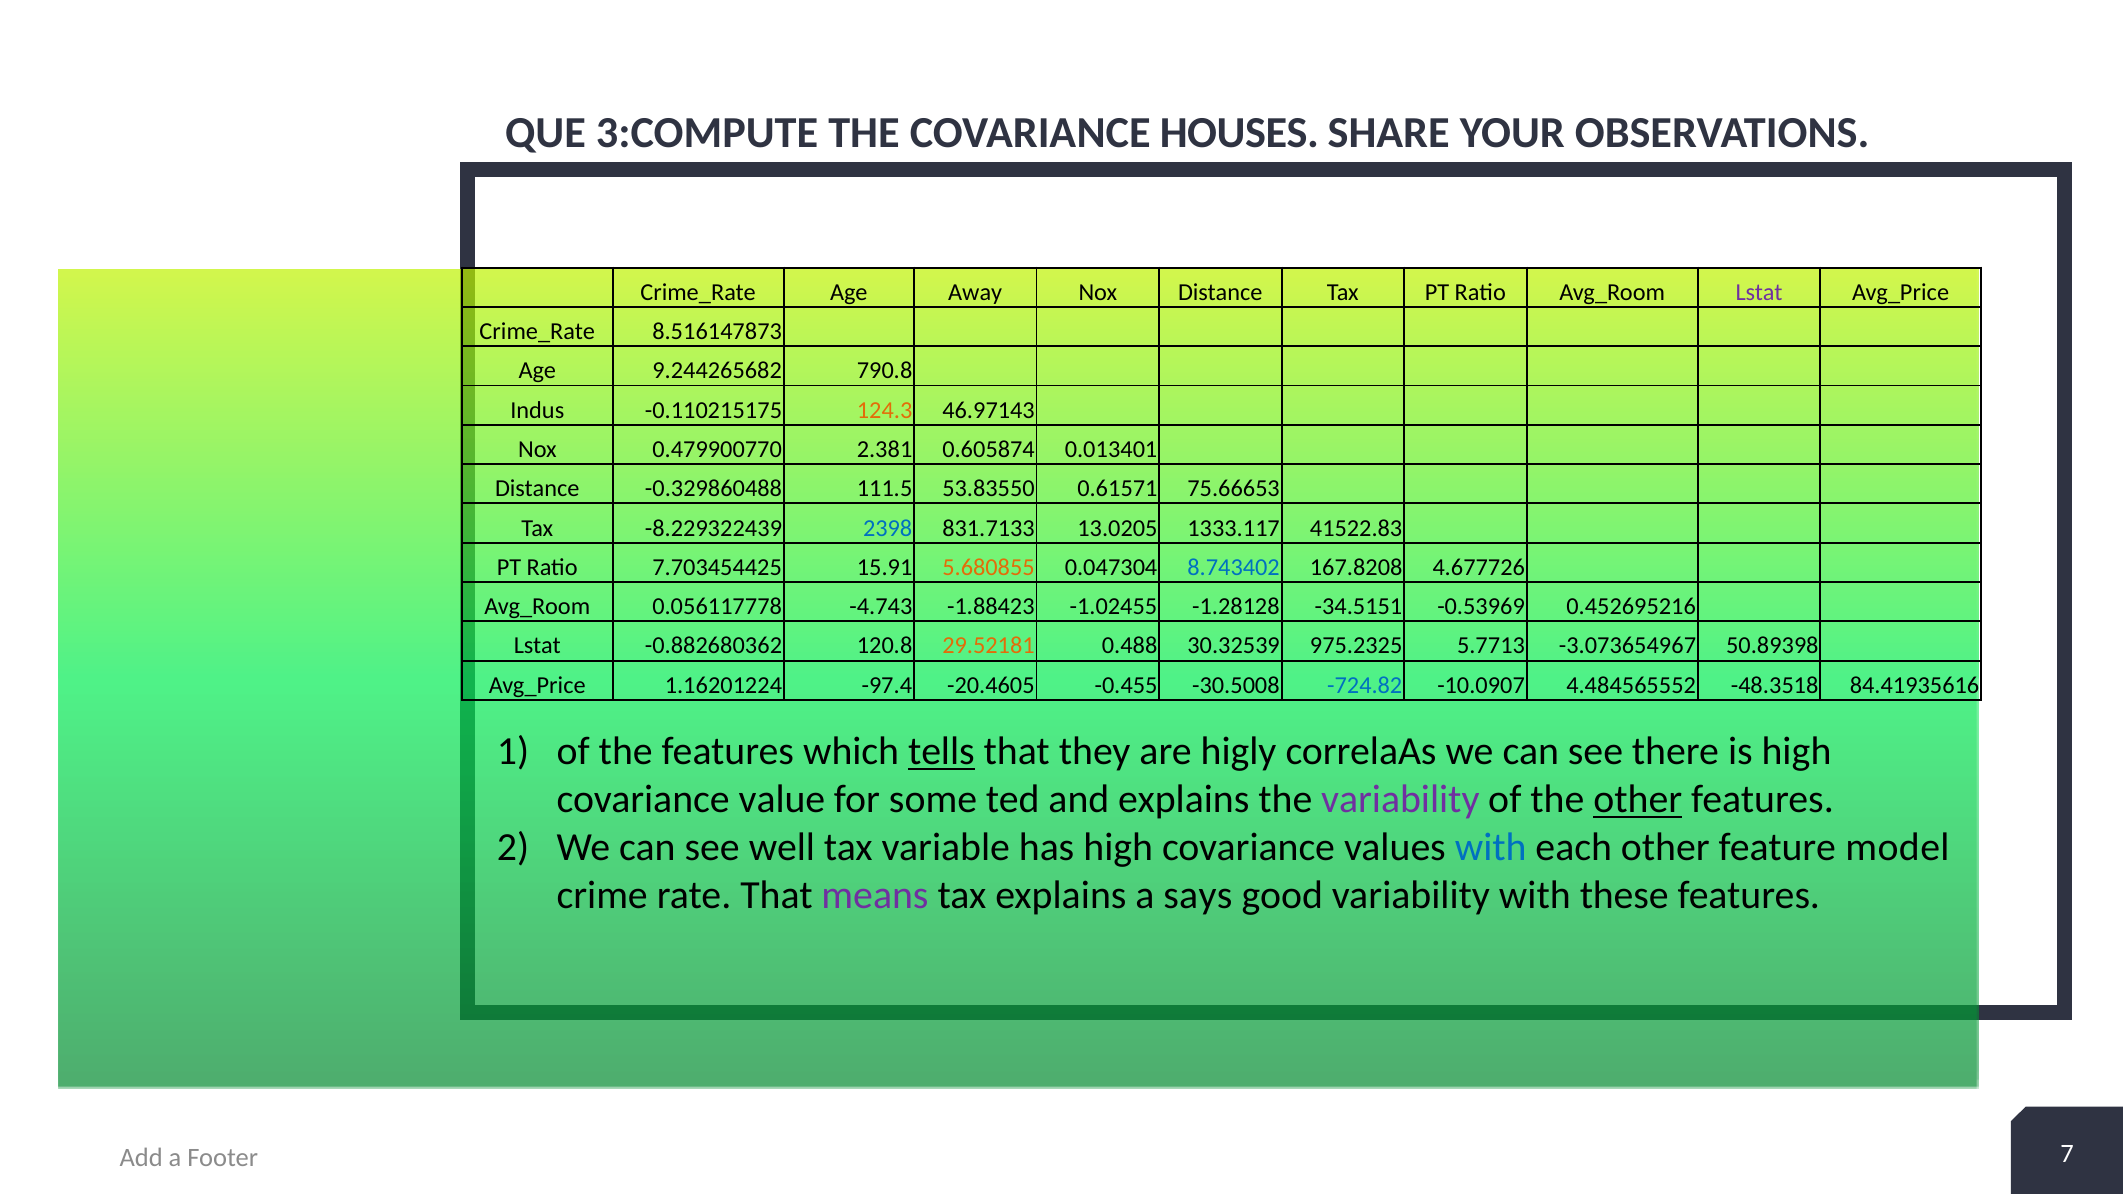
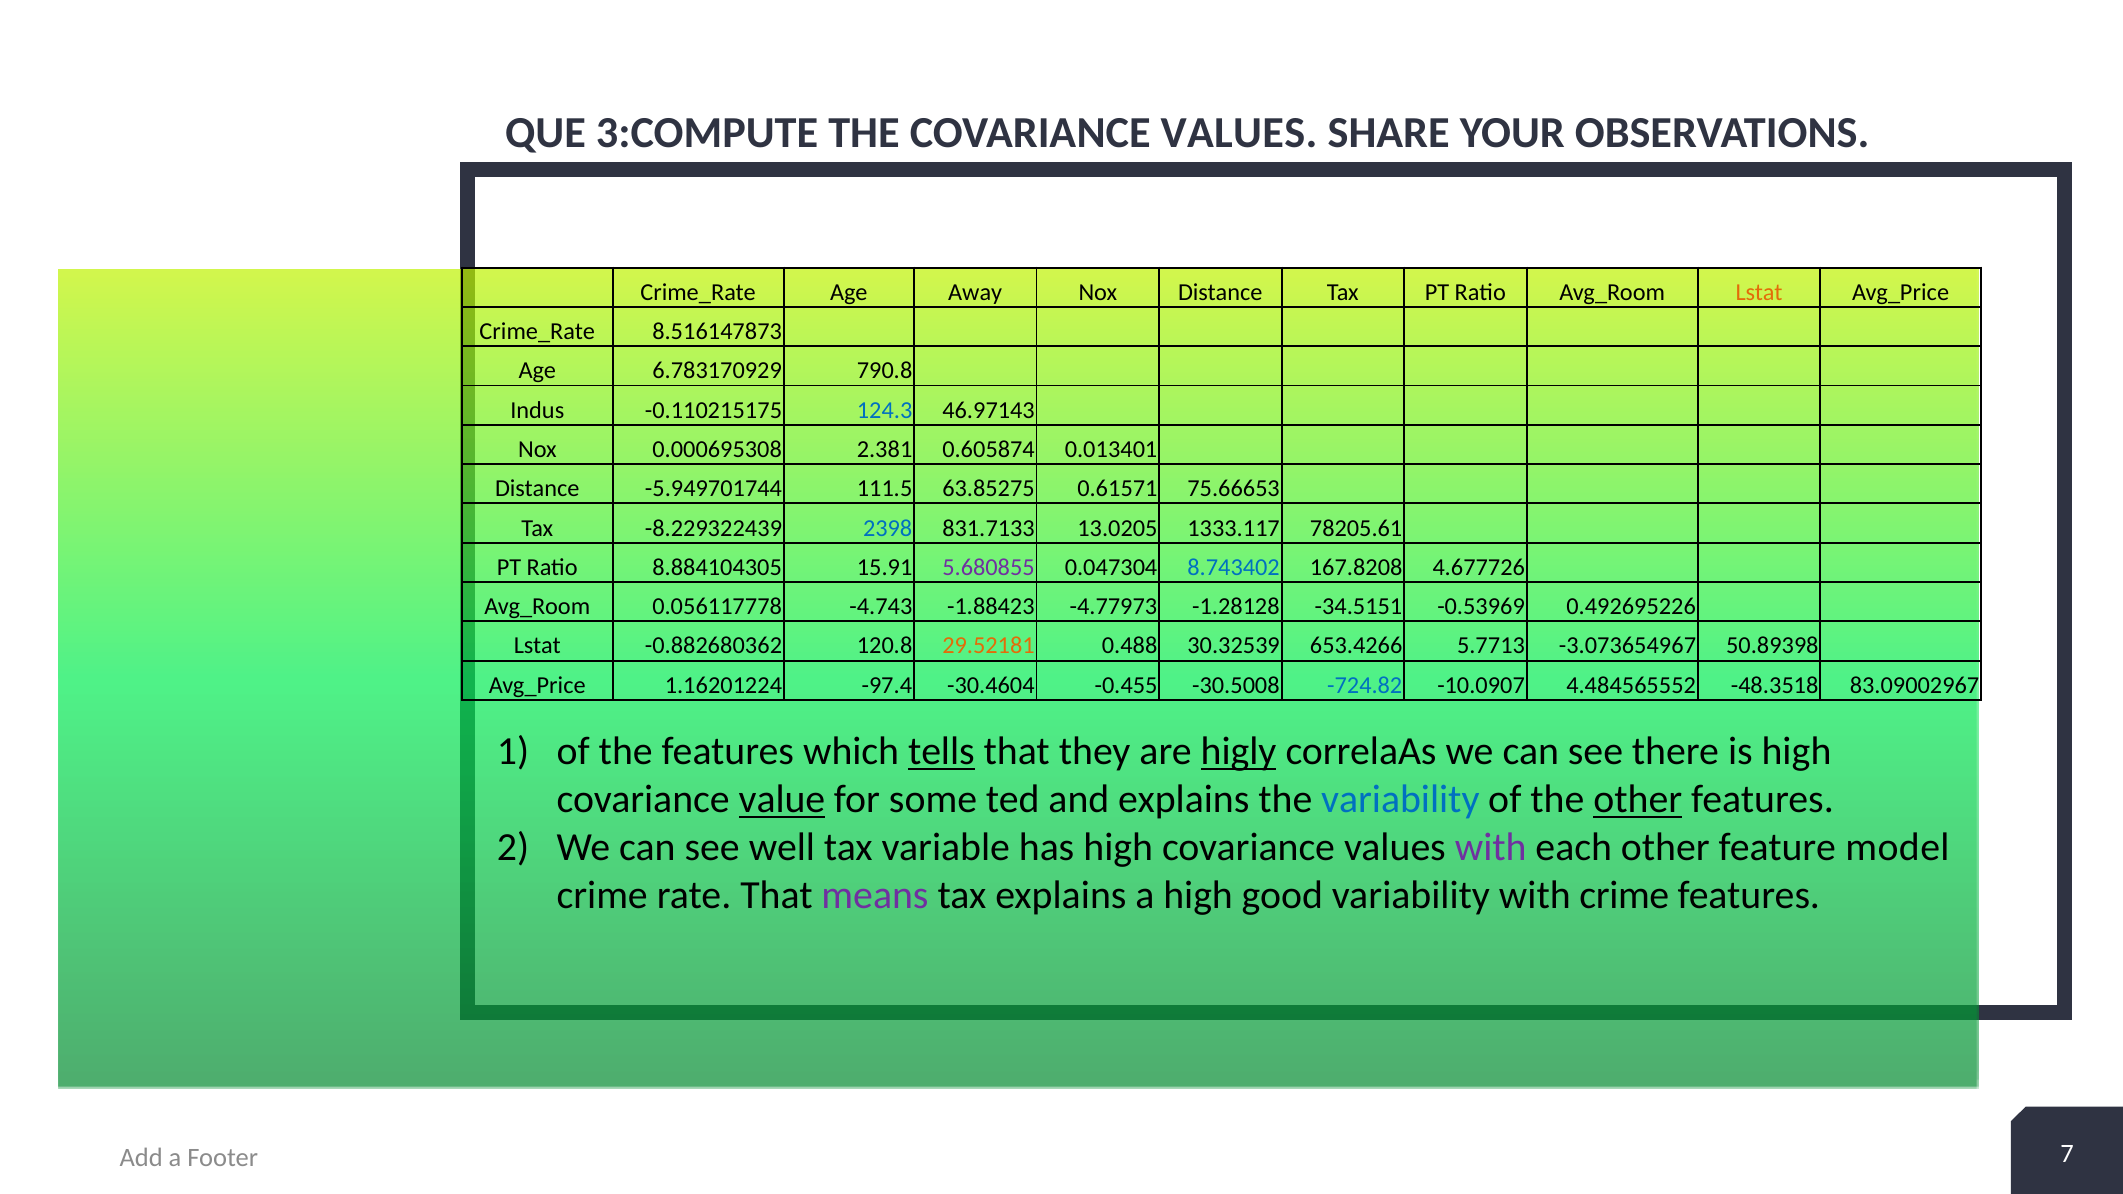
THE COVARIANCE HOUSES: HOUSES -> VALUES (1239, 133)
Lstat colour: purple -> orange (1759, 292)
9.244265682: 9.244265682 -> 6.783170929 (717, 371)
124.3 colour: orange -> blue (885, 410)
0.479900770: 0.479900770 -> 0.000695308 (717, 450)
-0.329860488: -0.329860488 -> -5.949701744 (713, 489)
53.83550: 53.83550 -> 63.85275 (988, 489)
41522.83: 41522.83 -> 78205.61 (1356, 528)
7.703454425: 7.703454425 -> 8.884104305 (717, 567)
5.680855 colour: orange -> purple (988, 567)
-1.02455: -1.02455 -> -4.77973 (1113, 607)
0.452695216: 0.452695216 -> 0.492695226 (1631, 607)
975.2325: 975.2325 -> 653.4266 (1356, 646)
-20.4605: -20.4605 -> -30.4604 (991, 685)
84.41935616: 84.41935616 -> 83.09002967 (1915, 685)
higly underline: none -> present (1239, 752)
value underline: none -> present (782, 800)
variability colour: purple -> blue (1400, 800)
with colour: blue -> purple (1491, 847)
a says: says -> high (1198, 895)
with these: these -> crime (1624, 895)
